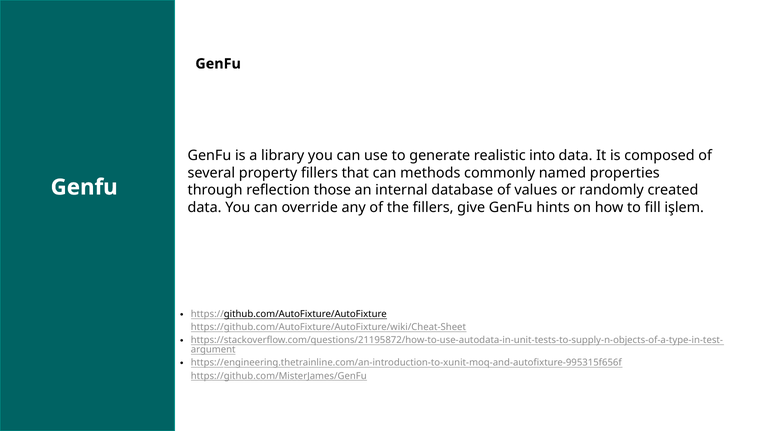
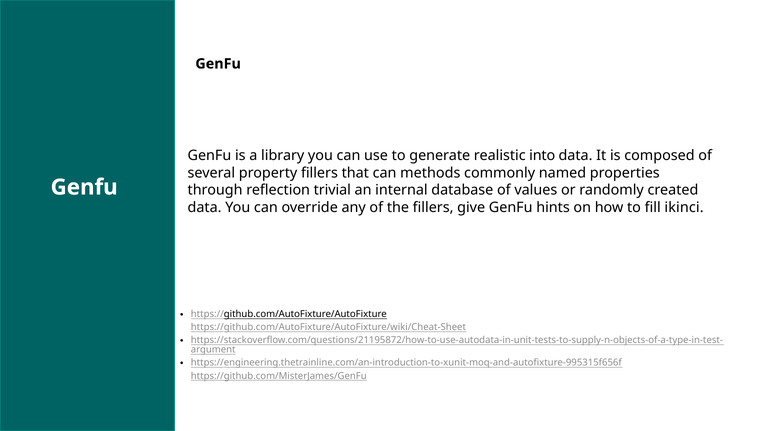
those: those -> trivial (332, 190)
işlem: işlem -> ikinci (684, 207)
